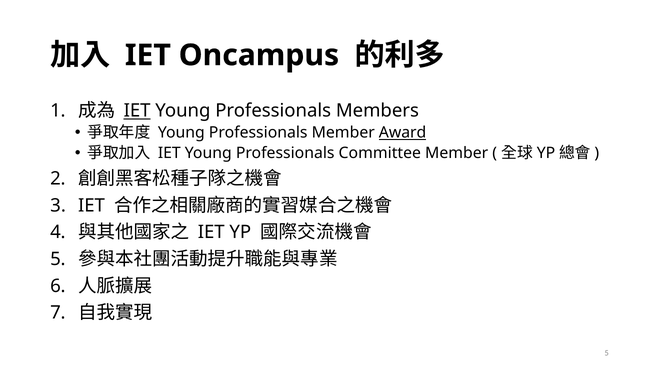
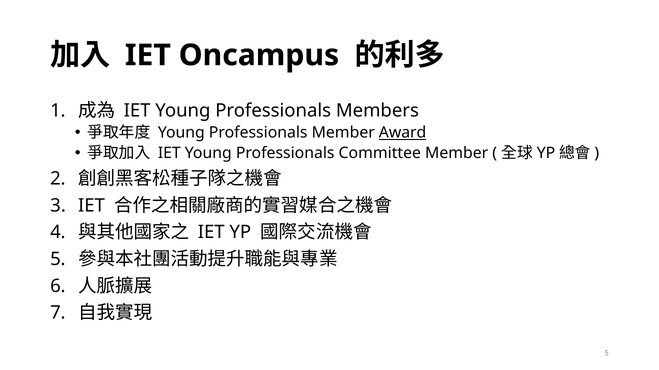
IET underline: present -> none (137, 111)
